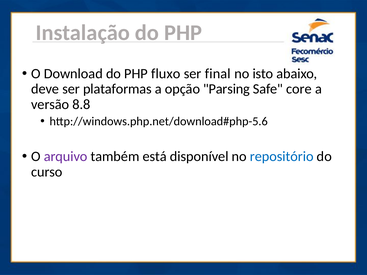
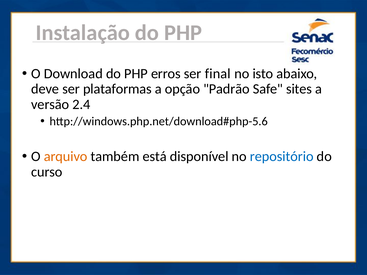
fluxo: fluxo -> erros (166, 74)
Parsing: Parsing -> Padrão (226, 89)
core: core -> sites (299, 89)
8.8: 8.8 -> 2.4 (81, 105)
arquivo colour: purple -> orange (66, 157)
